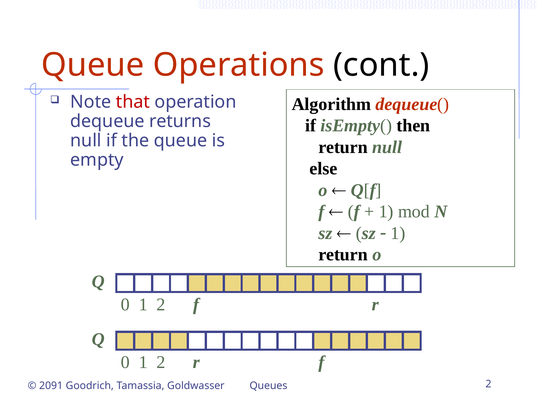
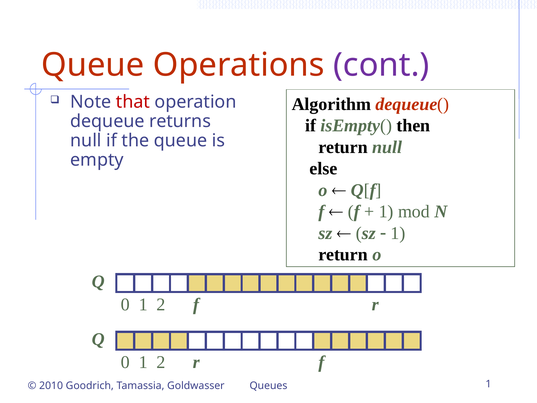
cont colour: black -> purple (381, 65)
2091: 2091 -> 2010 (51, 386)
Queues 2: 2 -> 1 (488, 384)
